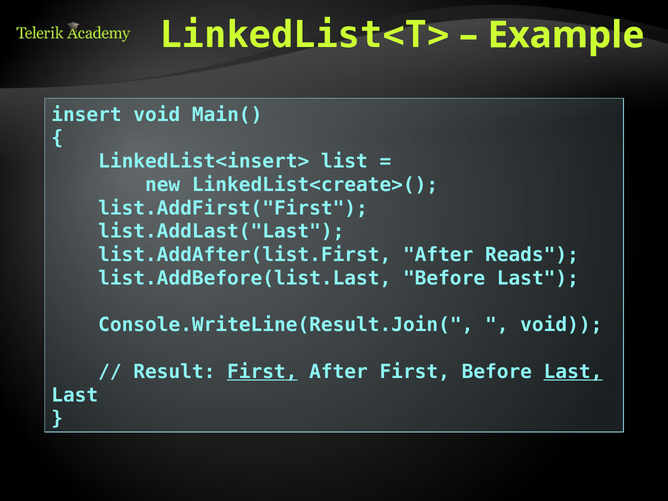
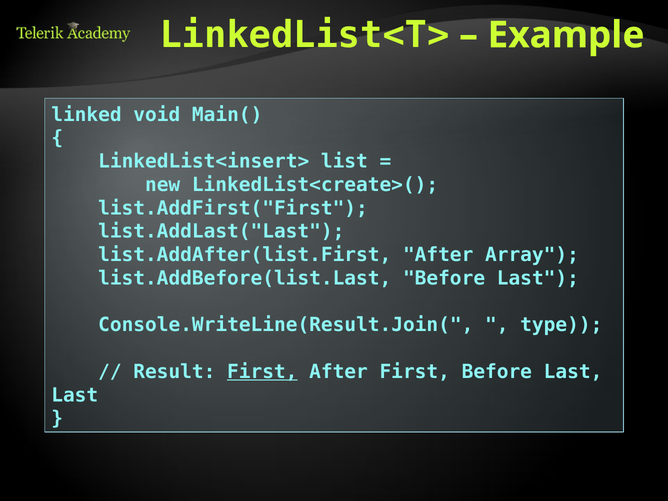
insert: insert -> linked (86, 115)
Reads: Reads -> Array (532, 255)
void: void -> type (561, 325)
Last underline: present -> none (573, 372)
